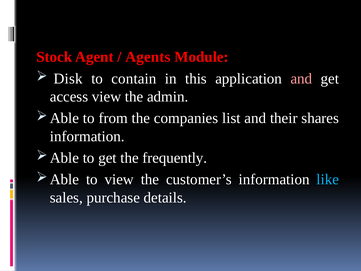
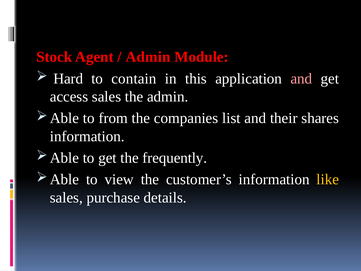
Agents: Agents -> Admin (148, 57)
Disk: Disk -> Hard (68, 79)
access view: view -> sales (107, 97)
like colour: light blue -> yellow (328, 179)
